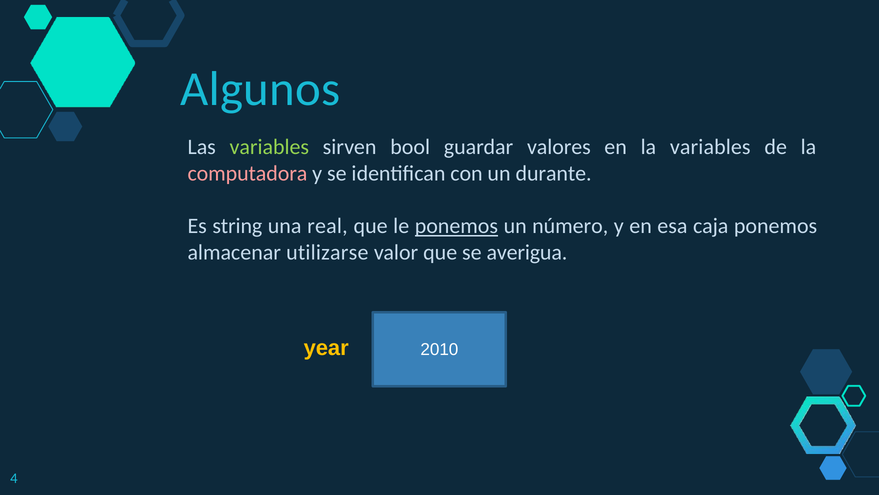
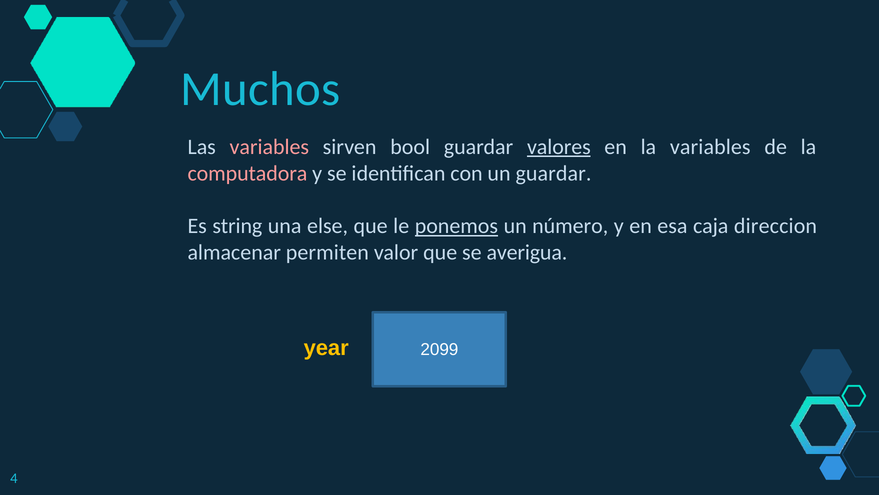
Algunos: Algunos -> Muchos (260, 89)
variables colour: light green -> pink (269, 147)
valores underline: none -> present (559, 147)
un durante: durante -> guardar (553, 173)
real: real -> else (328, 226)
caja ponemos: ponemos -> direccion (775, 226)
utilizarse: utilizarse -> permiten (327, 252)
2010: 2010 -> 2099 (439, 349)
